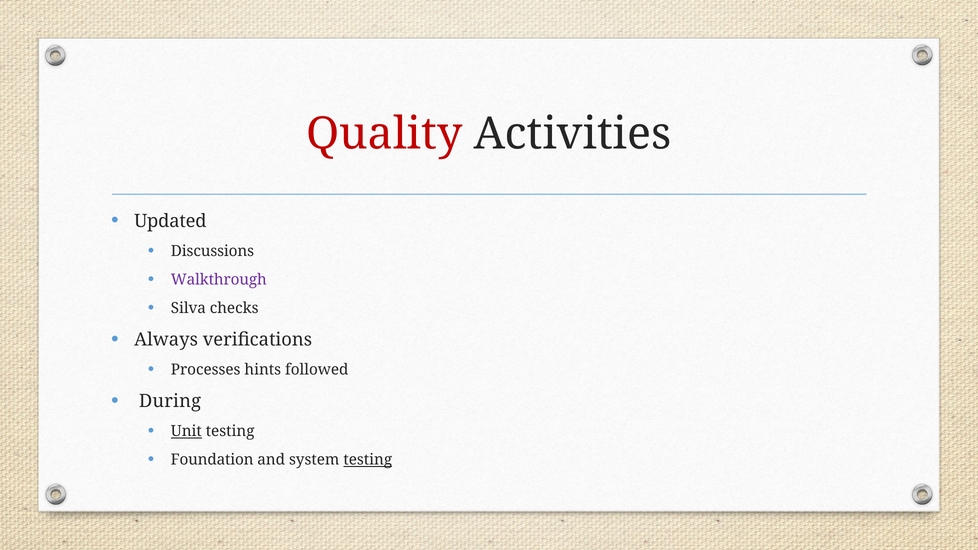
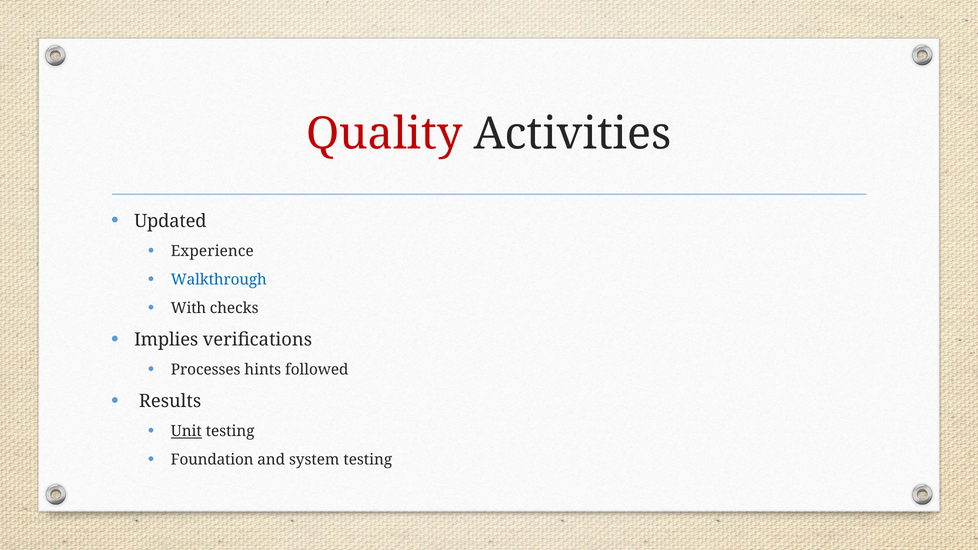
Discussions: Discussions -> Experience (212, 251)
Walkthrough colour: purple -> blue (219, 280)
Silva: Silva -> With (188, 308)
Always: Always -> Implies (166, 340)
During: During -> Results (170, 401)
testing underline: present -> none (368, 460)
